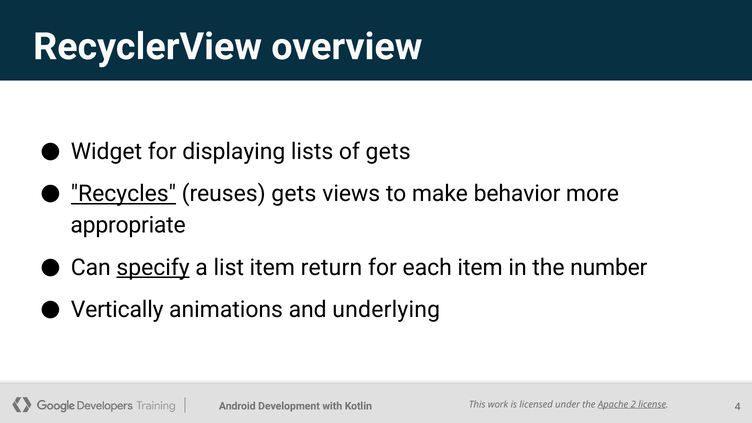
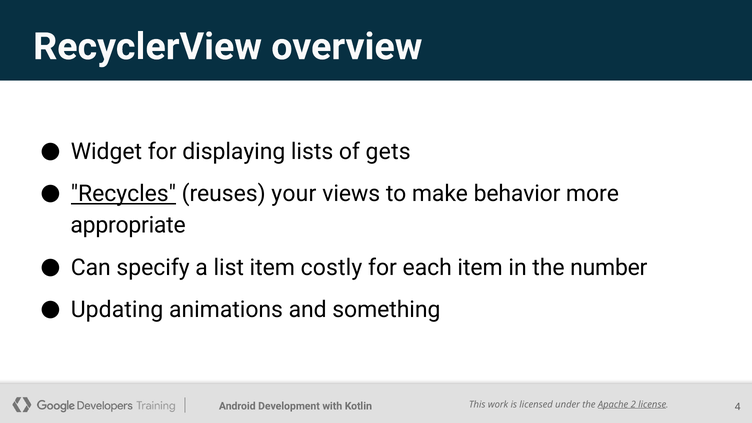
reuses gets: gets -> your (294, 194)
specify underline: present -> none (153, 268)
return: return -> costly (331, 268)
Vertically: Vertically -> Updating (117, 310)
underlying: underlying -> something (386, 310)
